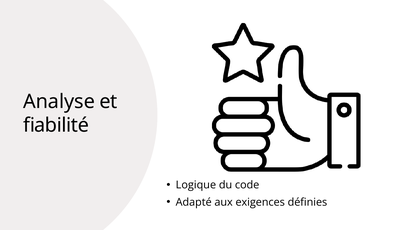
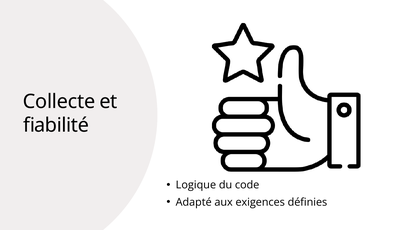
Analyse: Analyse -> Collecte (59, 102)
